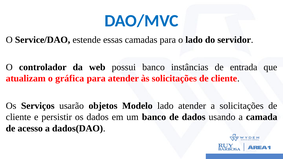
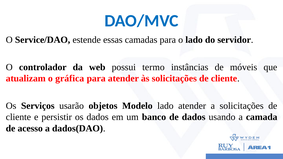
possui banco: banco -> termo (153, 67)
entrada: entrada -> móveis (244, 67)
